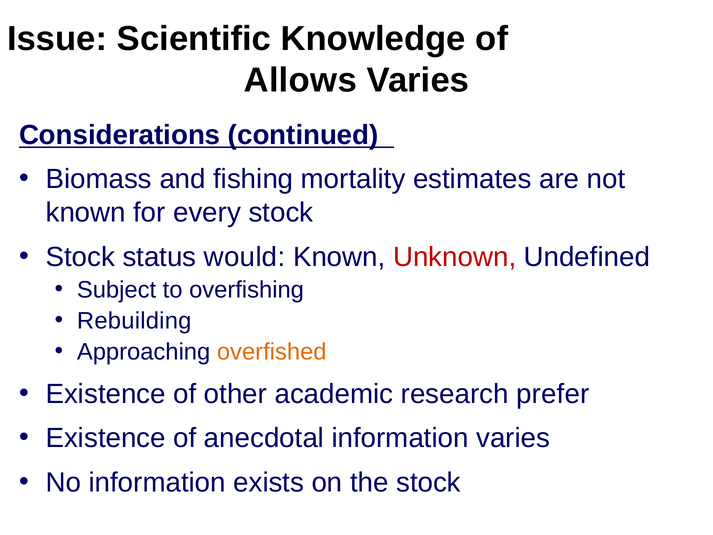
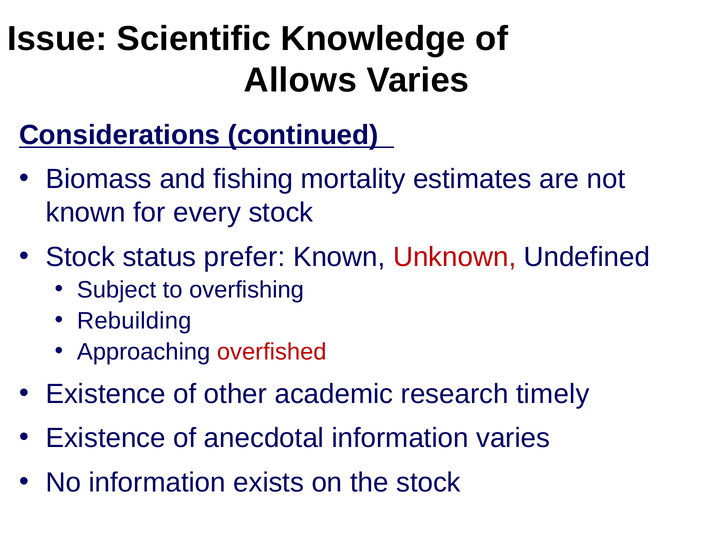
would: would -> prefer (245, 257)
overfished colour: orange -> red (272, 352)
prefer: prefer -> timely (553, 394)
